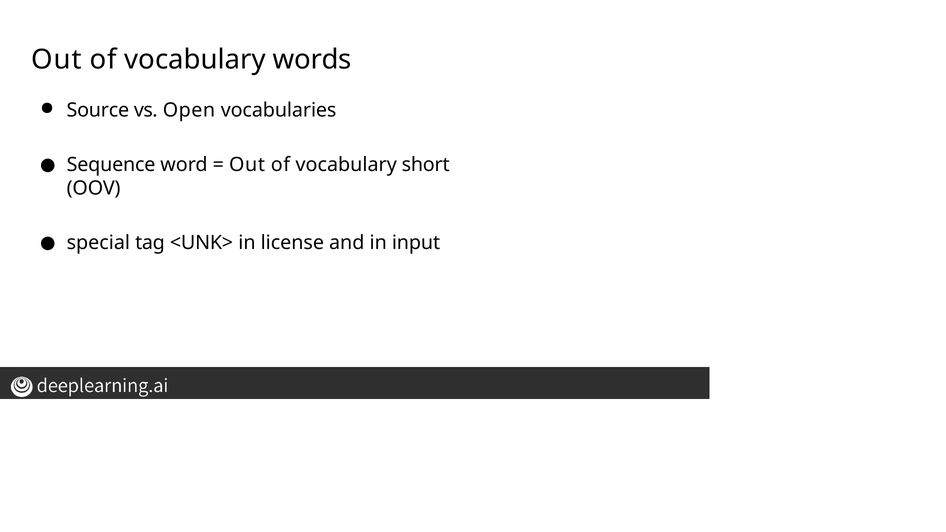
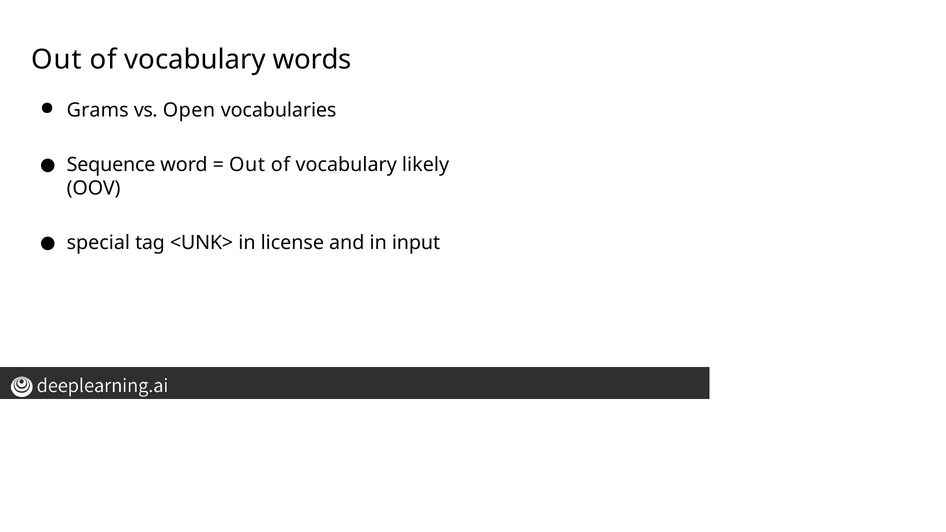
Source: Source -> Grams (98, 110)
short: short -> likely (426, 165)
